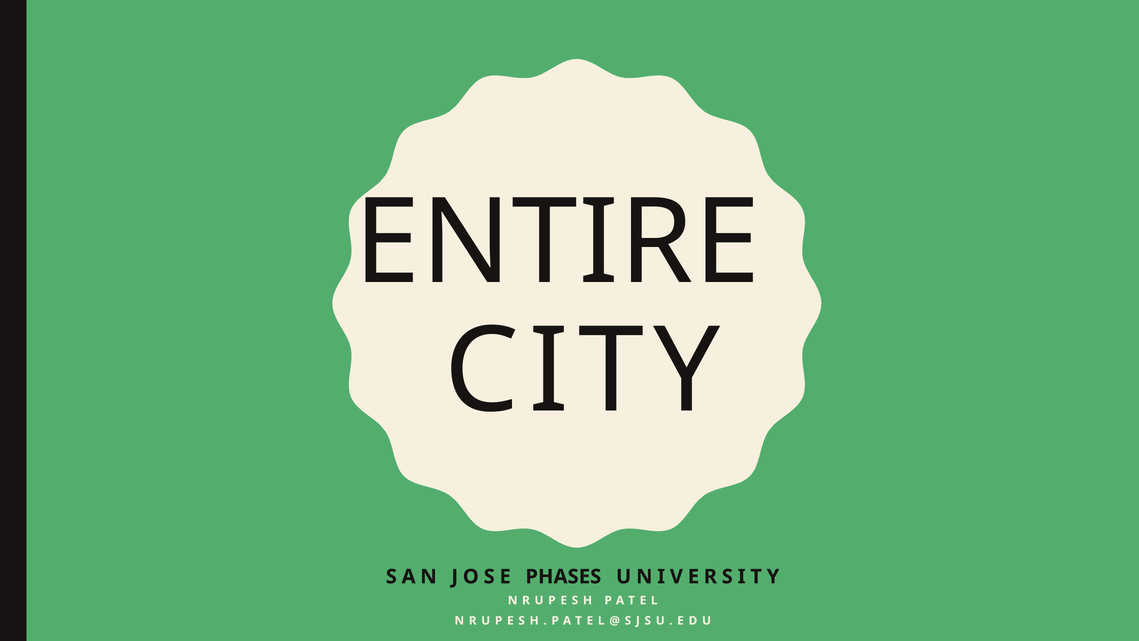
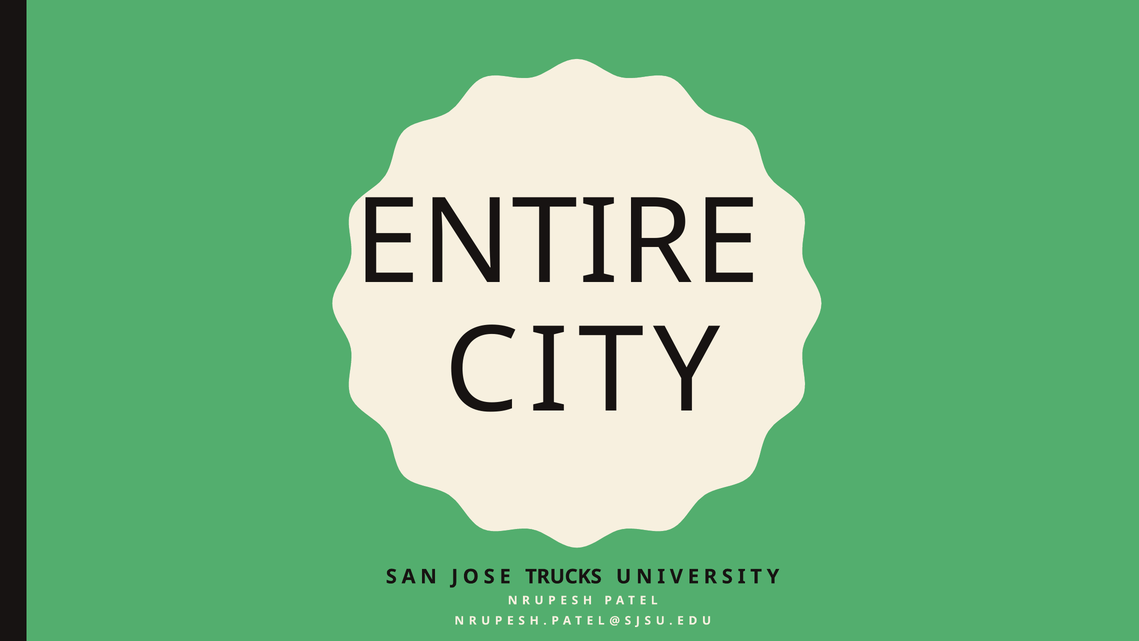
PHASES: PHASES -> TRUCKS (563, 576)
